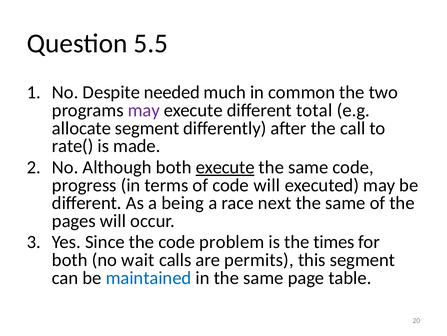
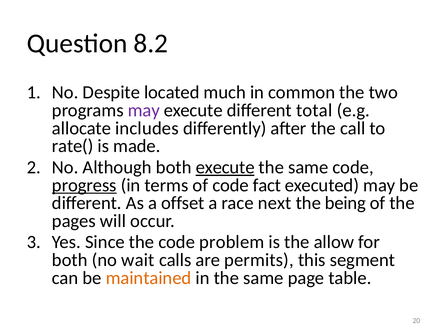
5.5: 5.5 -> 8.2 (151, 43)
needed: needed -> located (172, 92)
allocate segment: segment -> includes (147, 128)
progress underline: none -> present (84, 185)
code will: will -> fact (267, 185)
being: being -> offset (183, 203)
same: same -> being (345, 203)
times: times -> allow (334, 242)
maintained colour: blue -> orange (149, 277)
